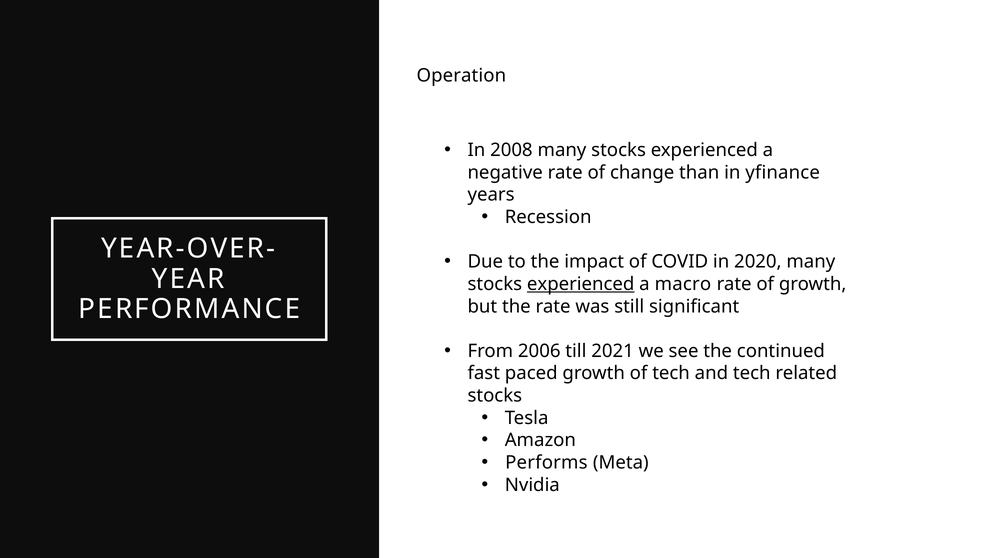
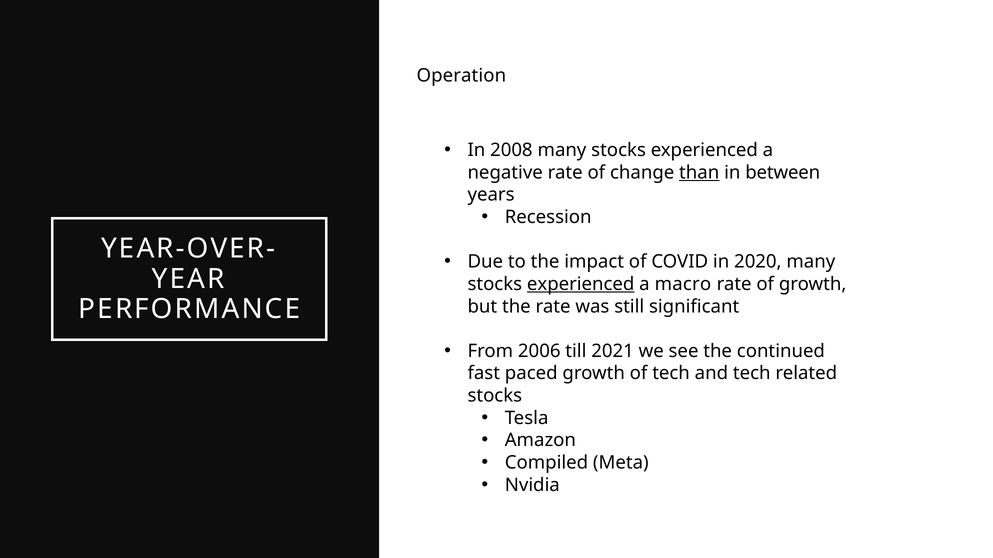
than underline: none -> present (699, 173)
yfinance: yfinance -> between (783, 173)
Performs: Performs -> Compiled (546, 463)
